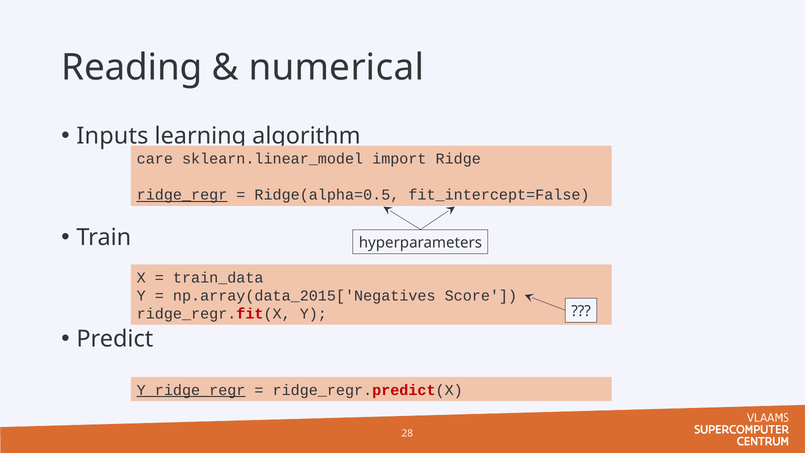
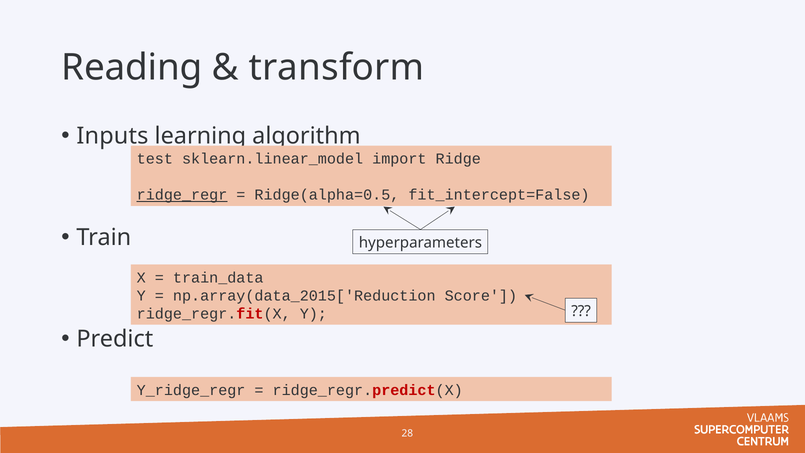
numerical: numerical -> transform (336, 68)
care: care -> test (155, 159)
np.array(data_2015['Negatives: np.array(data_2015['Negatives -> np.array(data_2015['Reduction (304, 296)
Y_ridge_regr underline: present -> none (191, 390)
